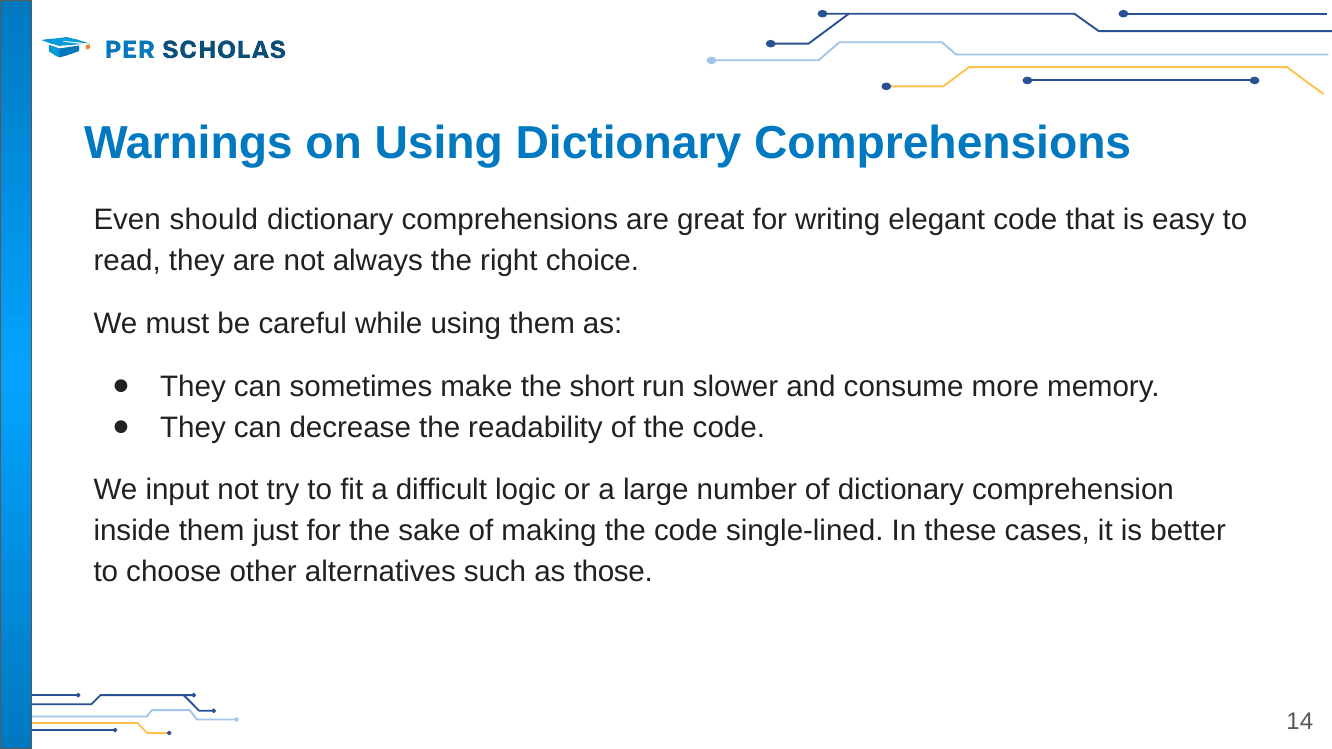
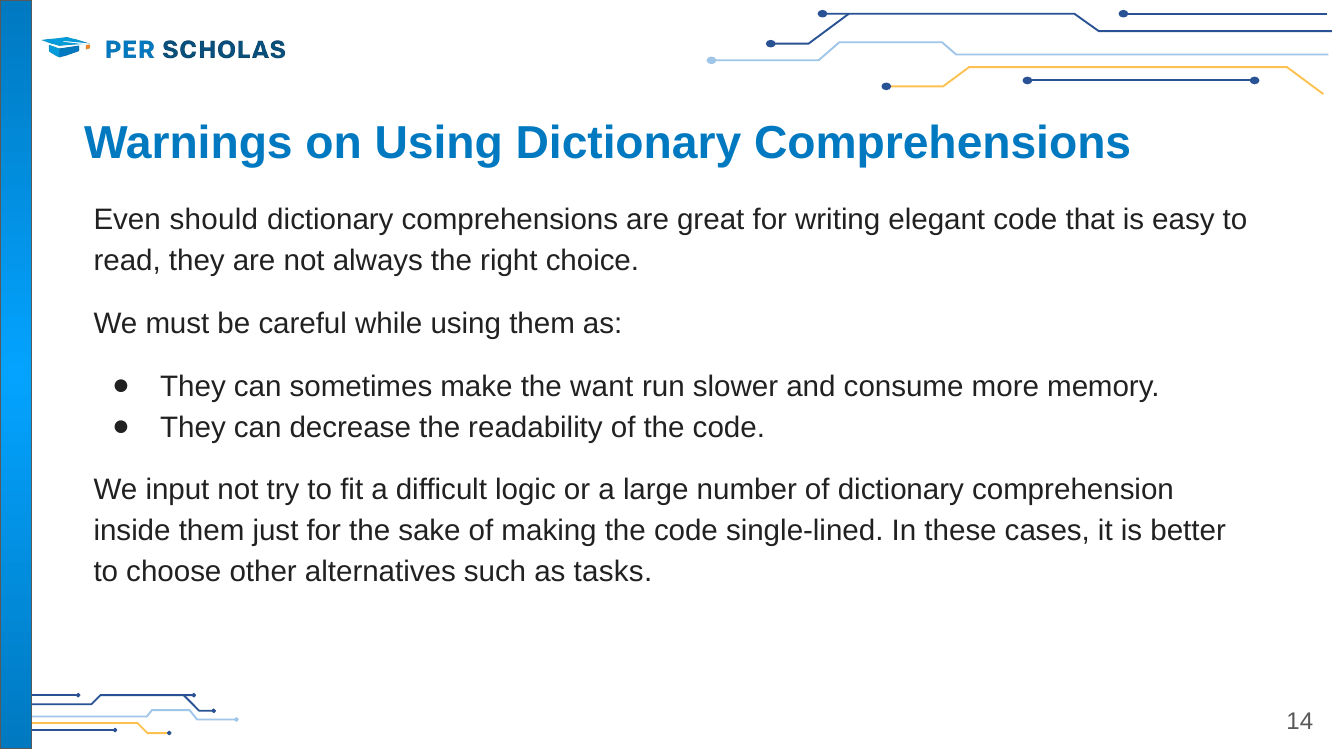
short: short -> want (602, 387)
those: those -> tasks (613, 572)
